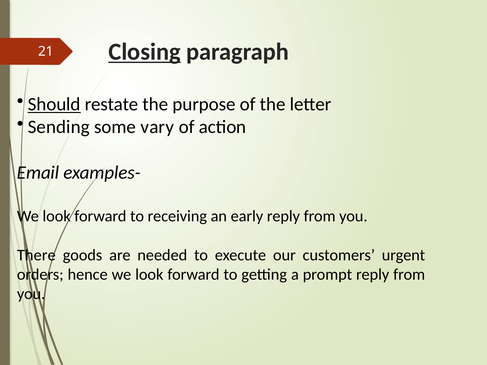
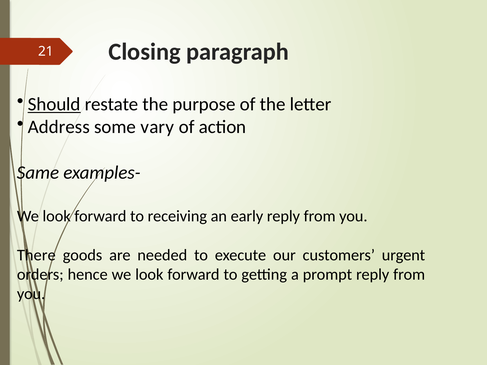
Closing underline: present -> none (145, 52)
Sending: Sending -> Address (59, 127)
Email: Email -> Same (38, 173)
